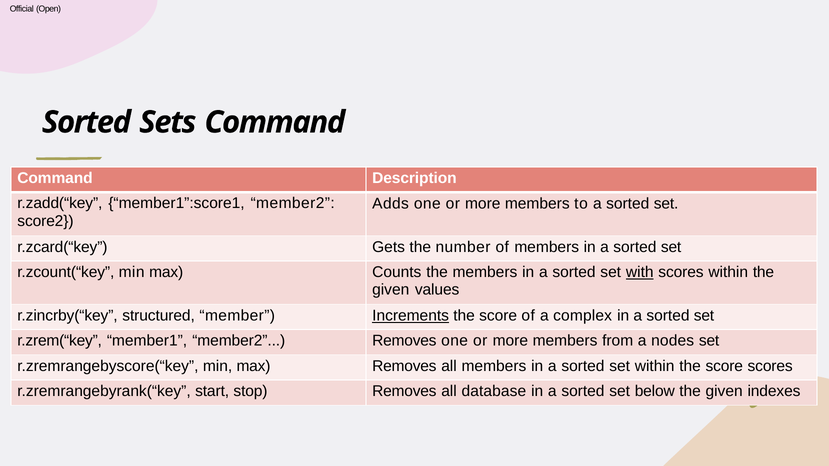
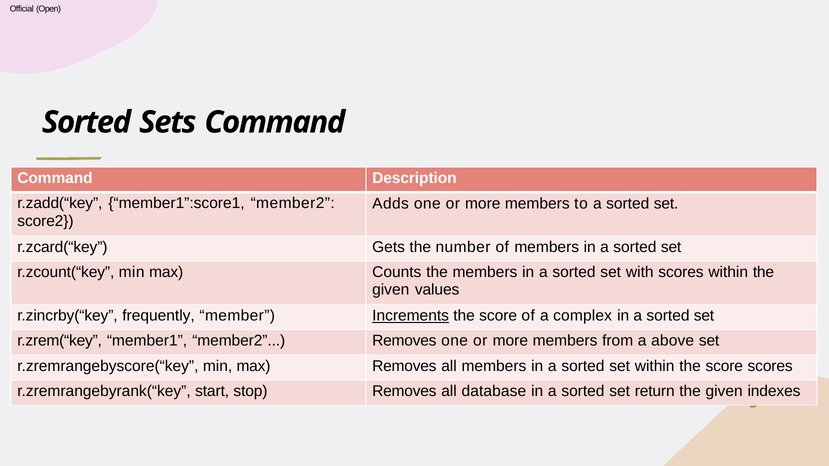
with underline: present -> none (640, 272)
structured: structured -> frequently (159, 316)
nodes: nodes -> above (673, 341)
below: below -> return (655, 392)
